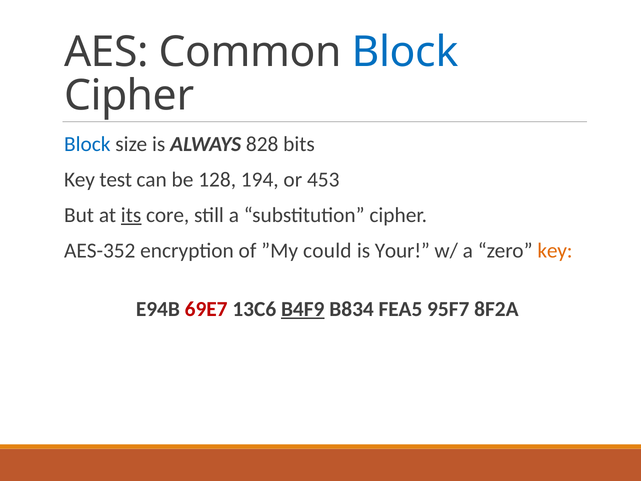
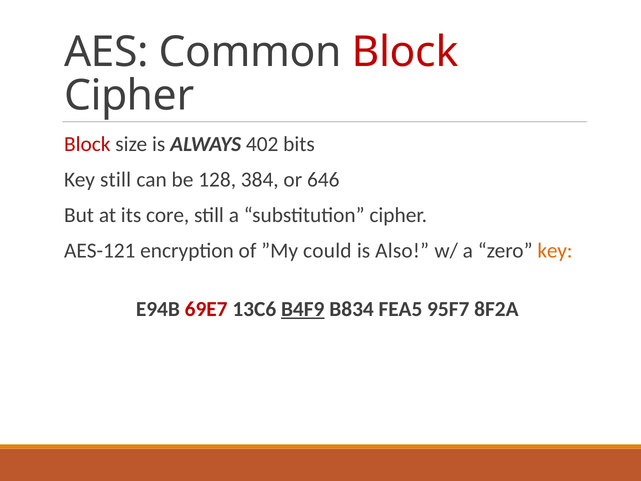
Block colour: blue -> red (405, 52)
Block colour: blue -> red (87, 144)
828: 828 -> 402 (262, 144)
Key test: test -> still (116, 180)
194: 194 -> 384 (260, 180)
453: 453 -> 646 (323, 180)
its underline: present -> none (131, 215)
AES-352: AES-352 -> AES-121 (100, 251)
Your: Your -> Also (402, 251)
